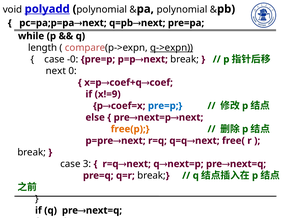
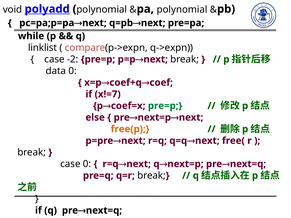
length: length -> linklist (43, 48)
q->expn underline: present -> none (172, 48)
-0: -0 -> -2 (73, 59)
next: next -> data (56, 71)
x!=9: x!=9 -> x!=7 (108, 94)
pre=p colour: blue -> green (165, 106)
case 3: 3 -> 0 (87, 164)
